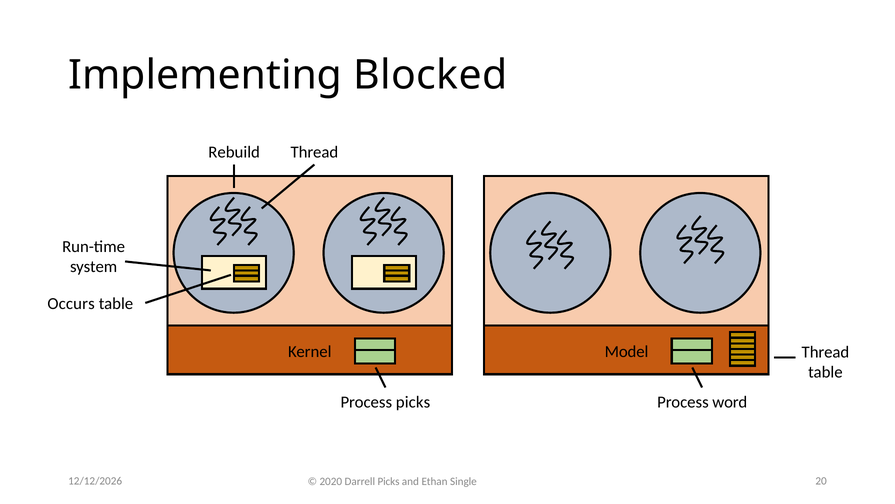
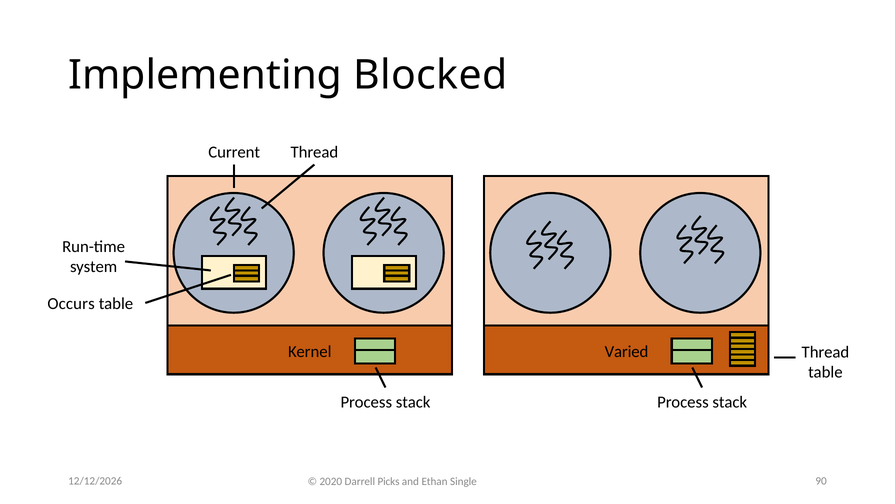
Rebuild: Rebuild -> Current (234, 152)
Model: Model -> Varied (627, 351)
picks: picks -> stack (413, 402)
word: word -> stack (730, 402)
20: 20 -> 90 (821, 481)
